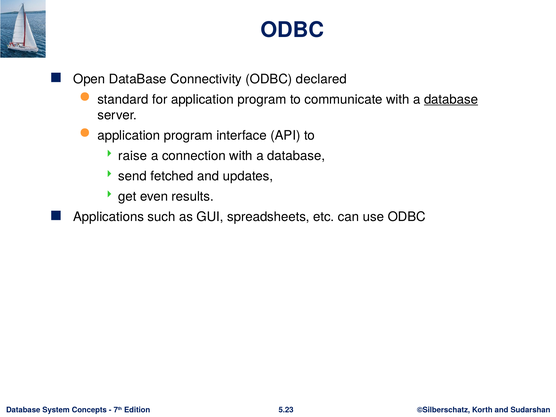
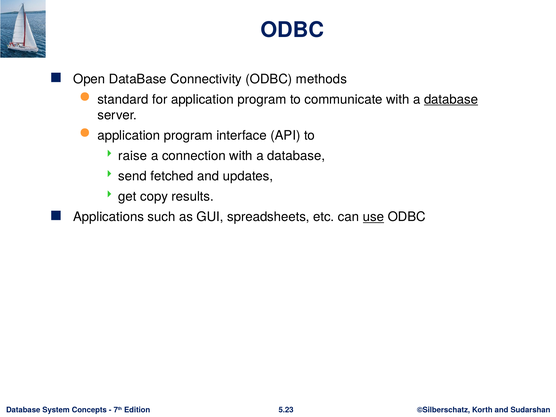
declared: declared -> methods (321, 79)
even: even -> copy (154, 197)
use underline: none -> present (373, 217)
